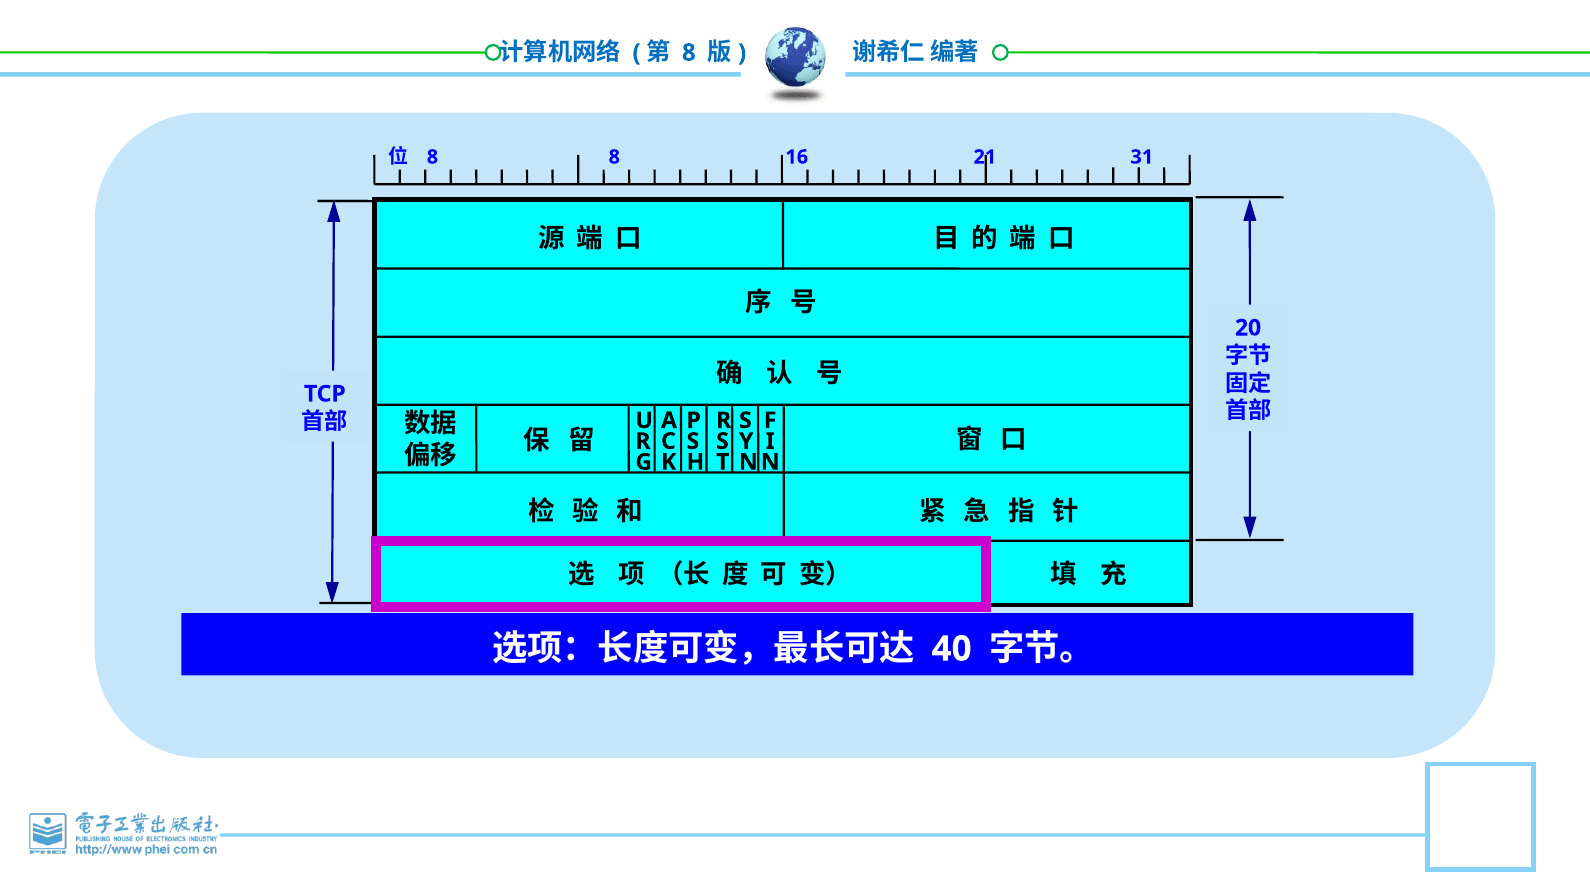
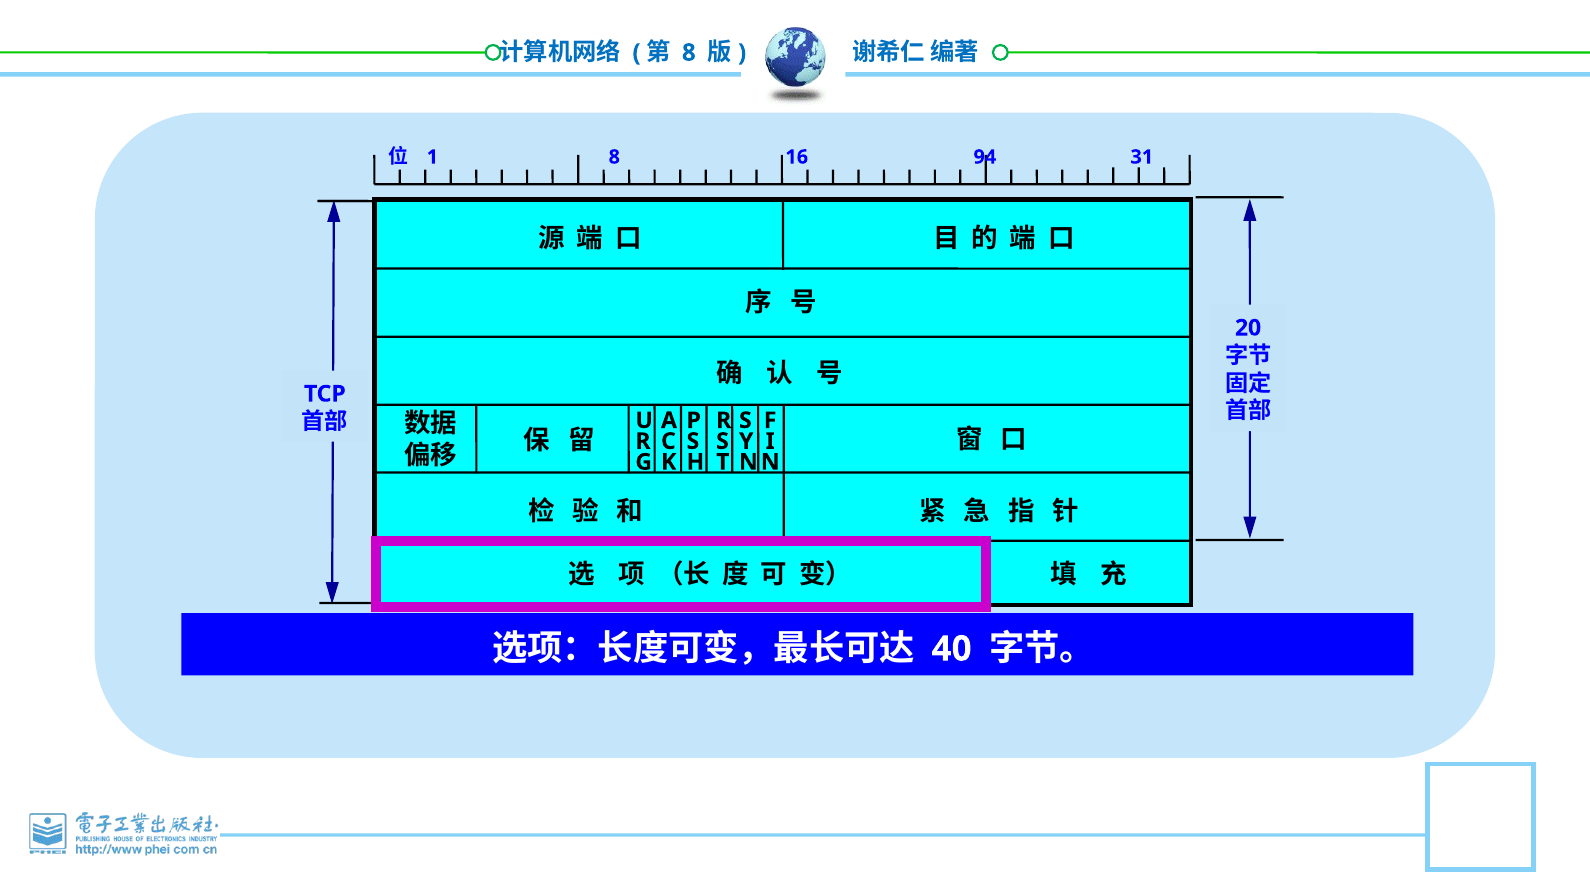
8: 8 -> 1 (432, 157)
21: 21 -> 94 (985, 157)
